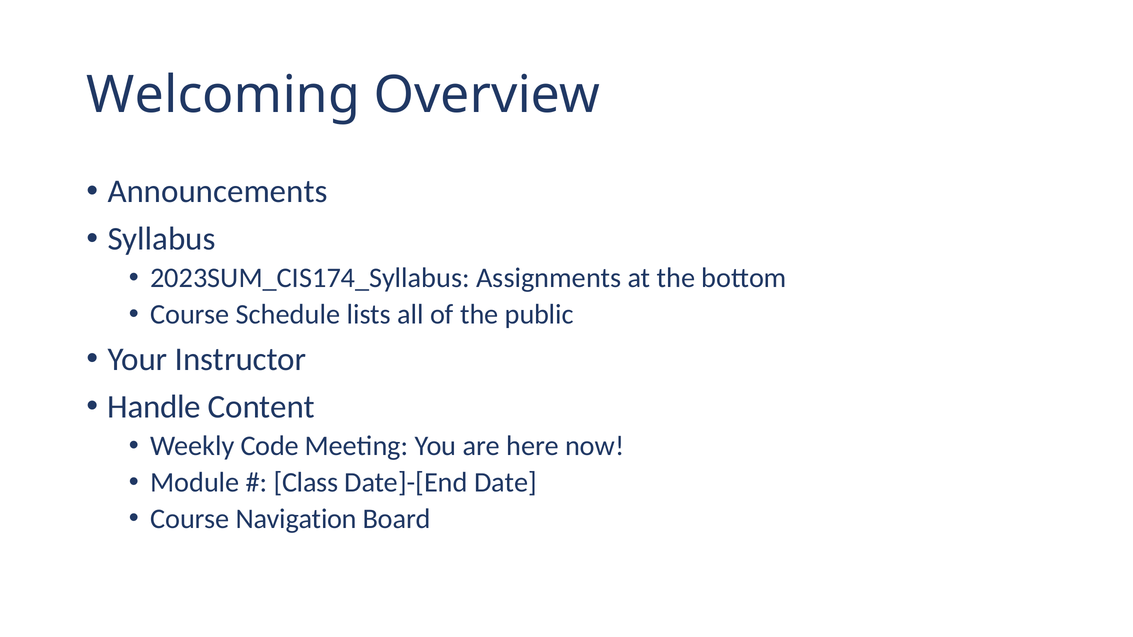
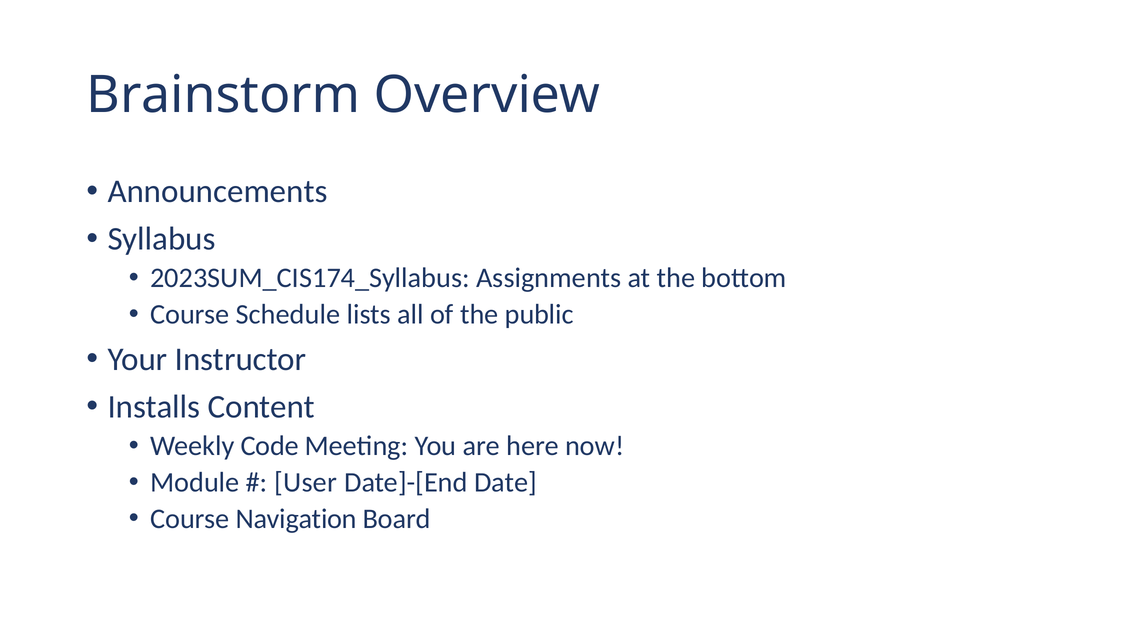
Welcoming: Welcoming -> Brainstorm (223, 95)
Handle: Handle -> Installs (154, 407)
Class: Class -> User (306, 483)
